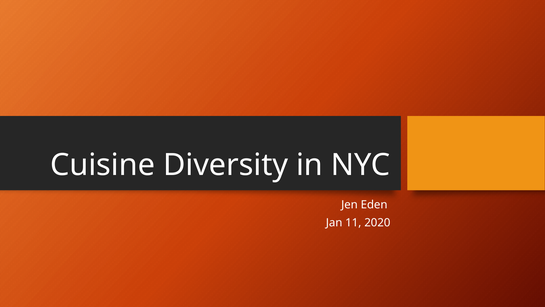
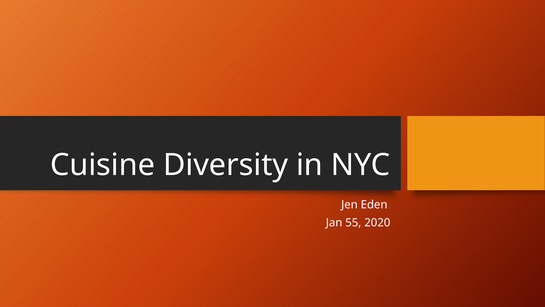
11: 11 -> 55 (353, 222)
